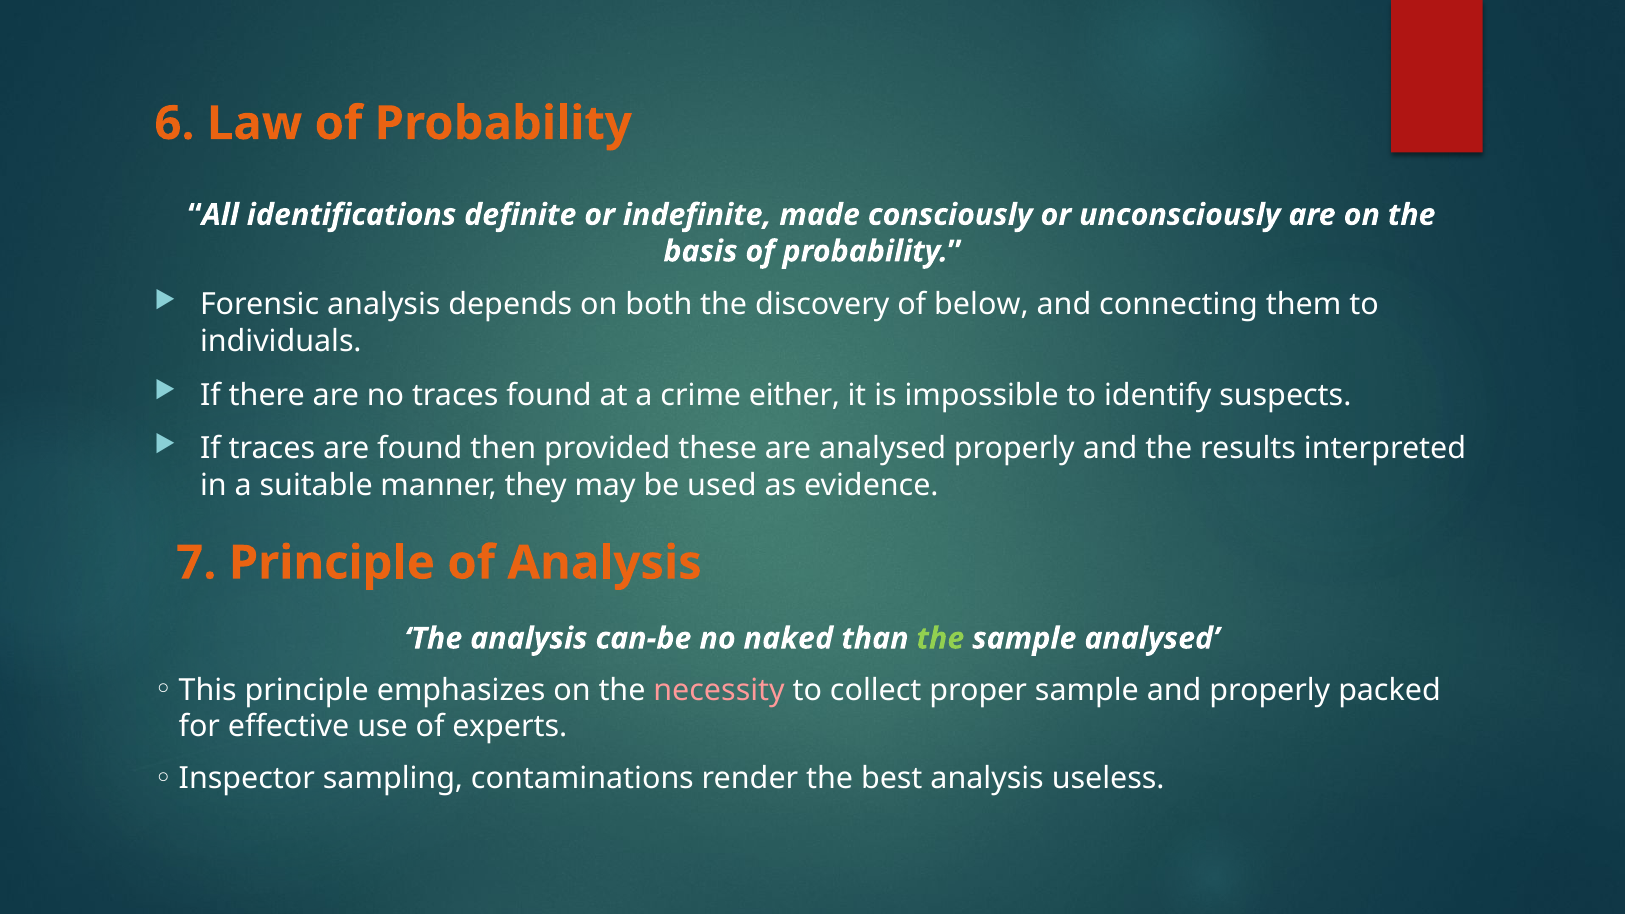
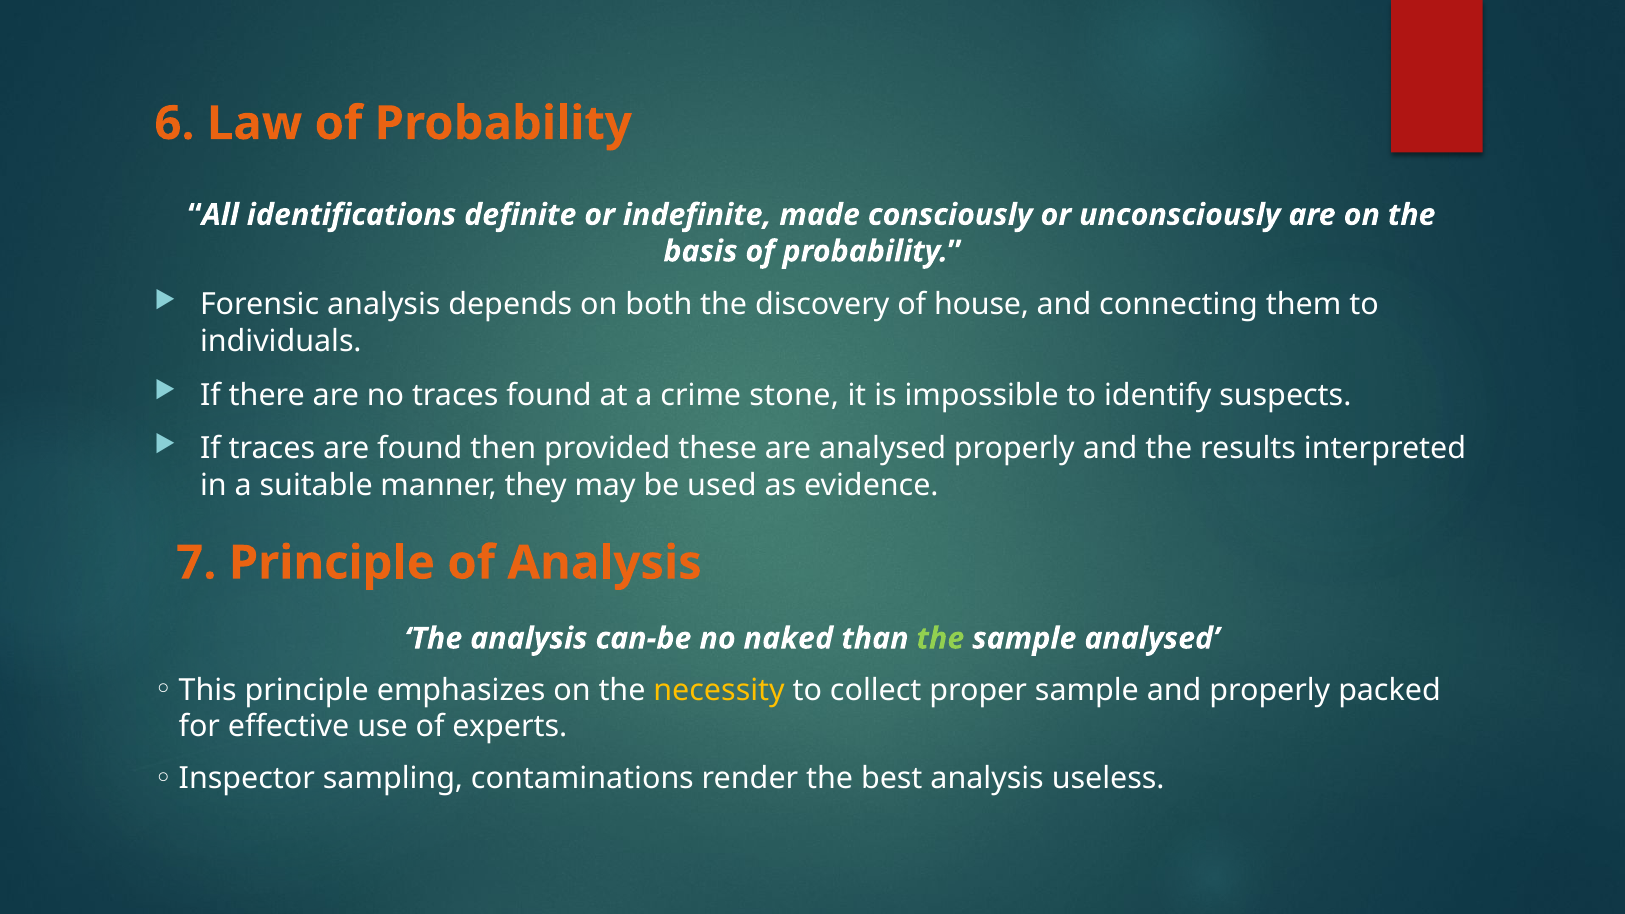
below: below -> house (982, 305)
either: either -> stone (794, 395)
necessity colour: pink -> yellow (719, 690)
